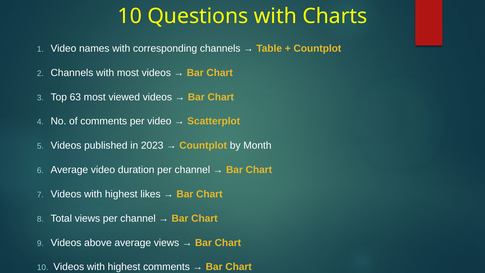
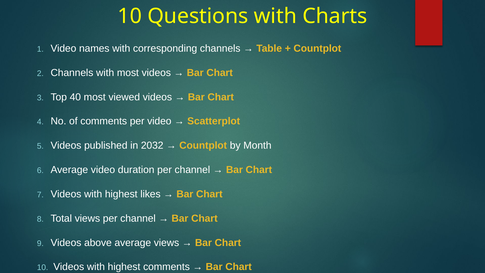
63: 63 -> 40 (75, 97)
2023: 2023 -> 2032 (152, 145)
